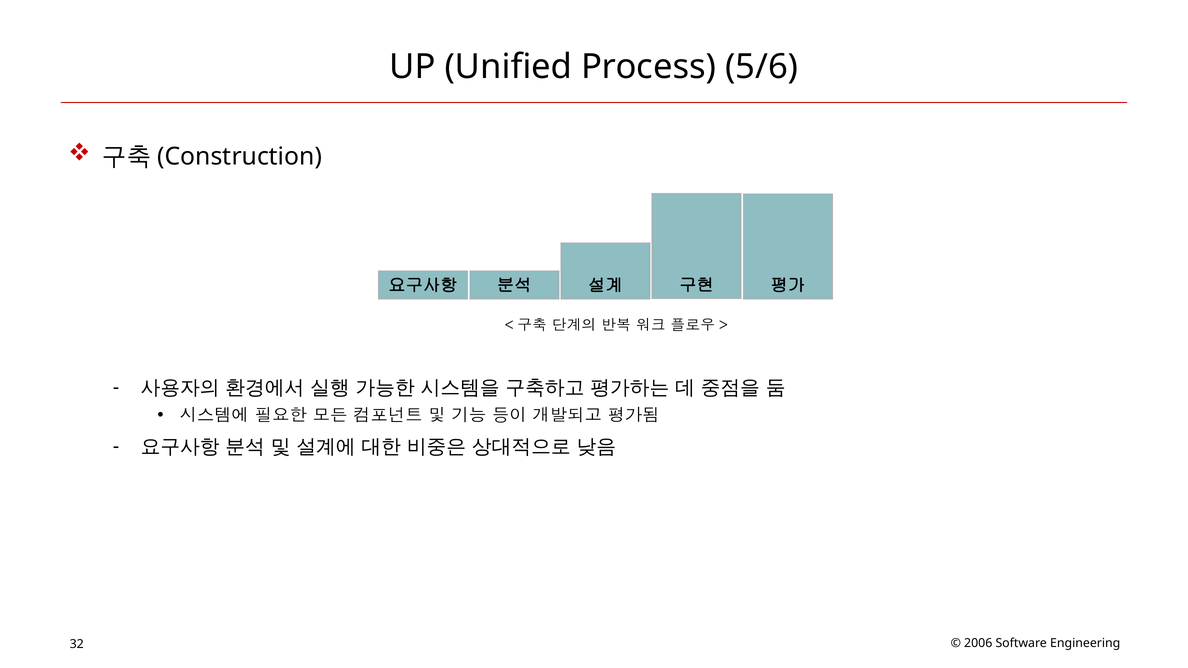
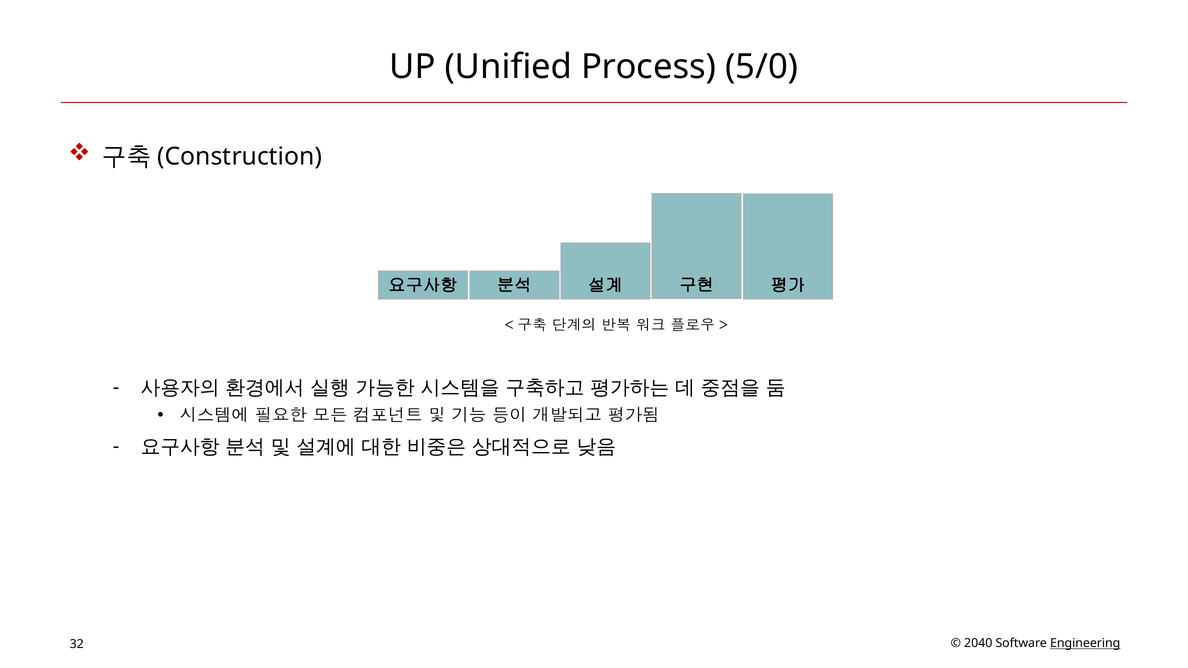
5/6: 5/6 -> 5/0 (762, 67)
2006: 2006 -> 2040 (978, 644)
Engineering underline: none -> present (1085, 644)
